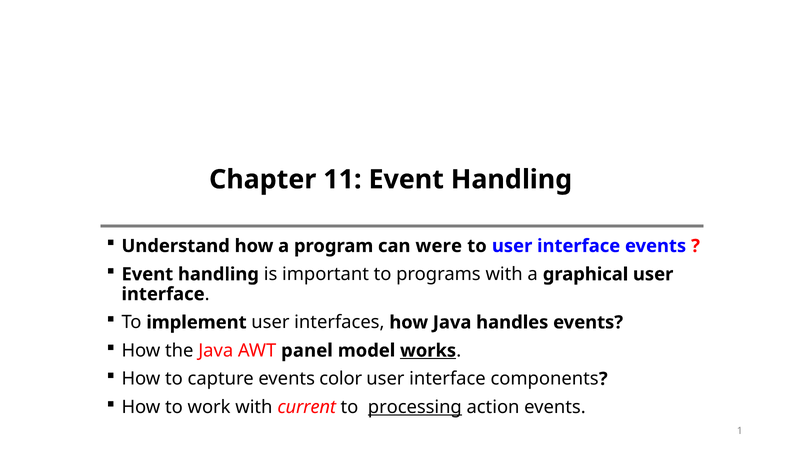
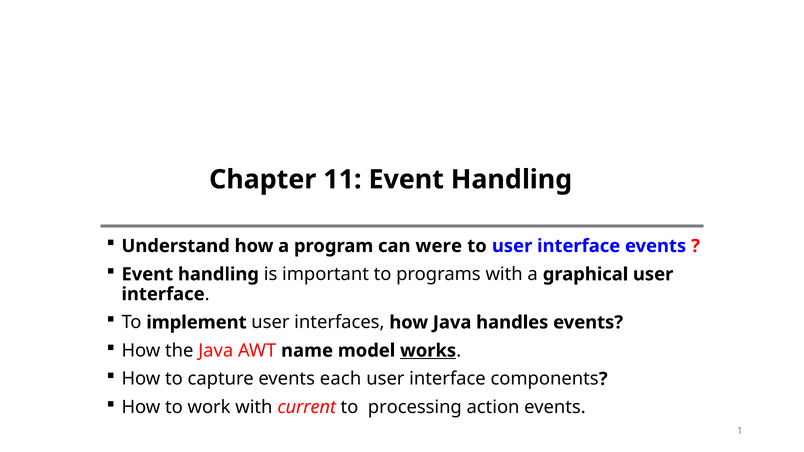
panel: panel -> name (307, 351)
color: color -> each (341, 379)
processing underline: present -> none (415, 407)
